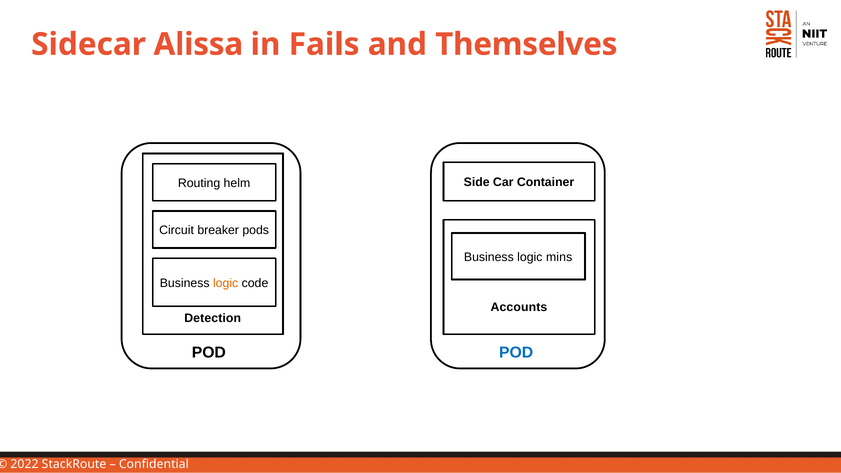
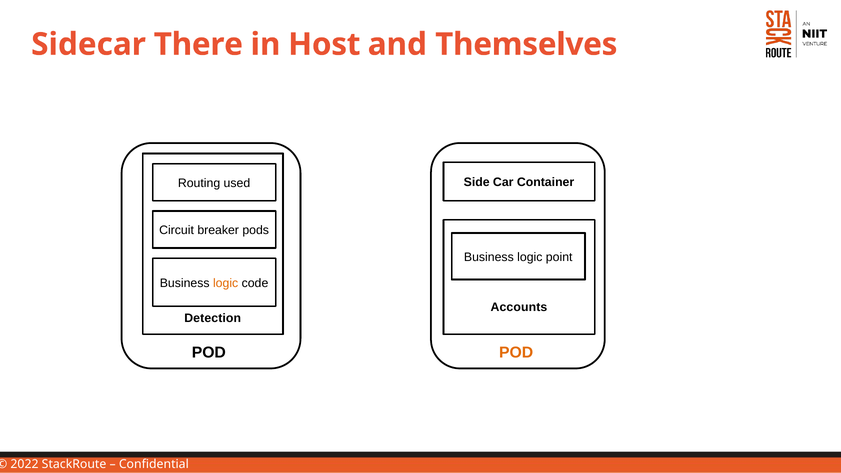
Alissa: Alissa -> There (198, 44)
Fails: Fails -> Host (324, 44)
helm: helm -> used (237, 183)
mins: mins -> point (559, 257)
POD colour: blue -> orange (516, 353)
